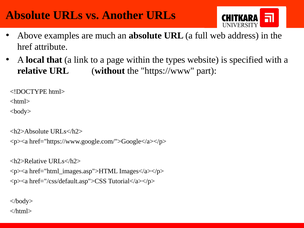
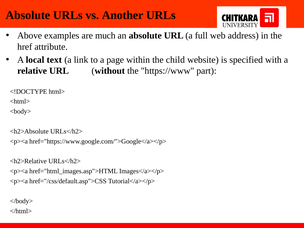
that: that -> text (54, 60)
types: types -> child (175, 60)
